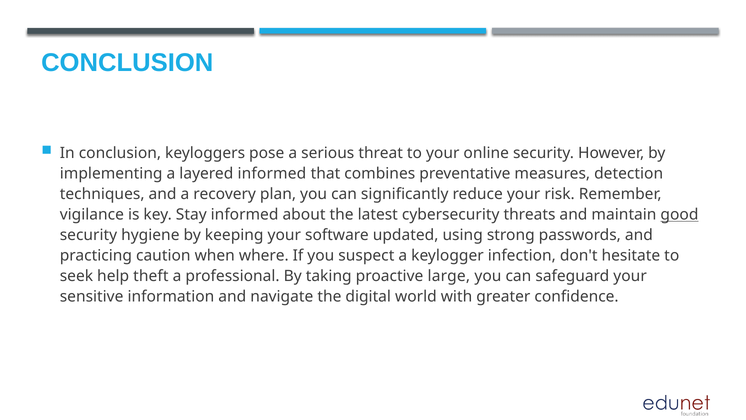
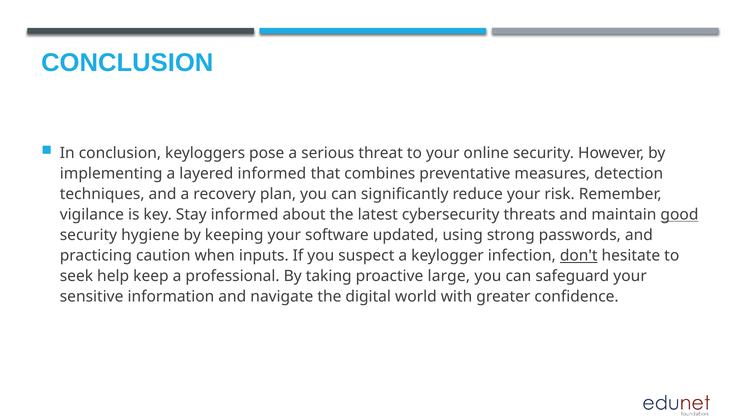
where: where -> inputs (264, 255)
don't underline: none -> present (579, 255)
theft: theft -> keep (151, 276)
